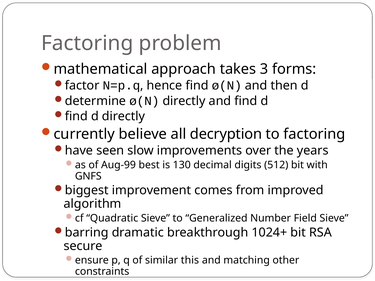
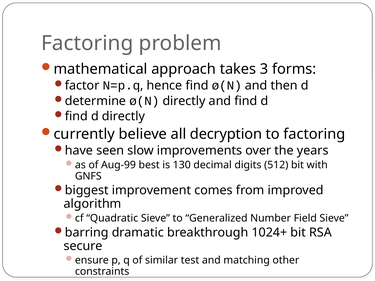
this: this -> test (190, 260)
